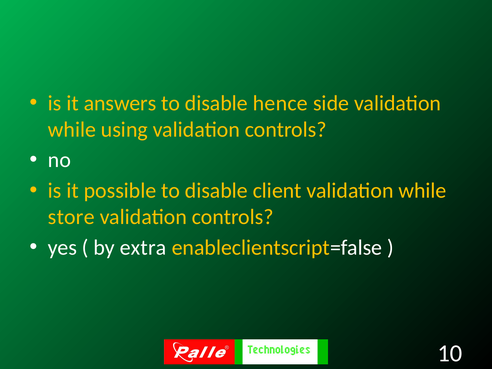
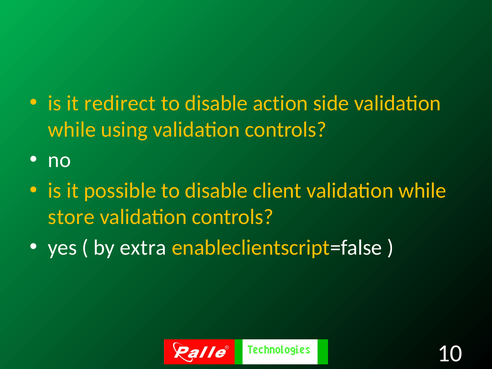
answers: answers -> redirect (120, 103)
hence: hence -> action (280, 103)
